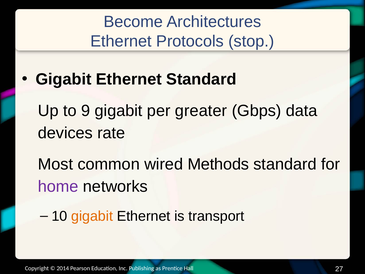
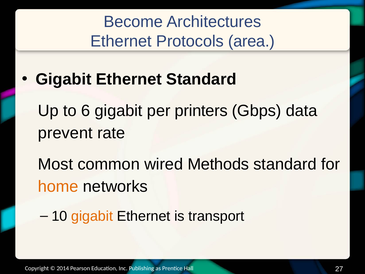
stop: stop -> area (251, 41)
9: 9 -> 6 (86, 111)
greater: greater -> printers (201, 111)
devices: devices -> prevent (65, 133)
home colour: purple -> orange (58, 186)
